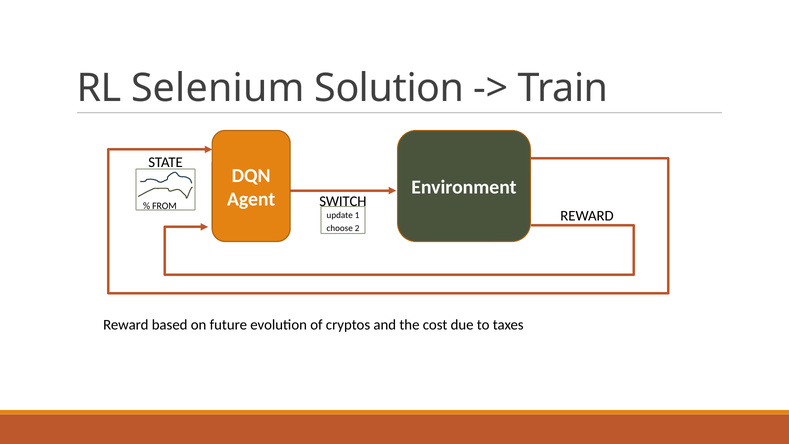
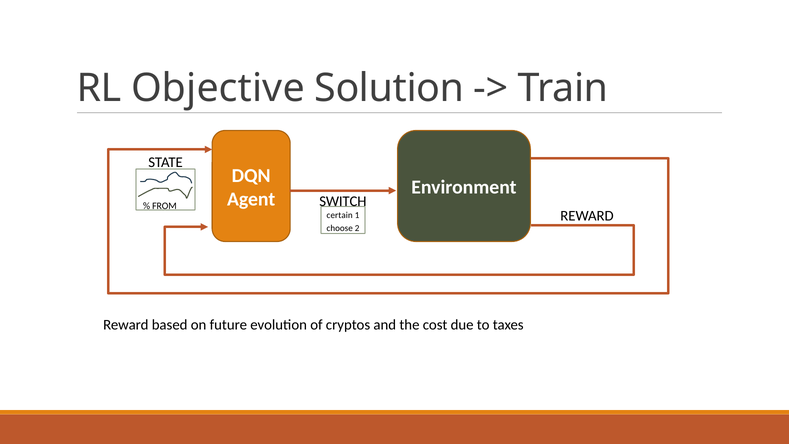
Selenium: Selenium -> Objective (218, 88)
update: update -> certain (340, 215)
